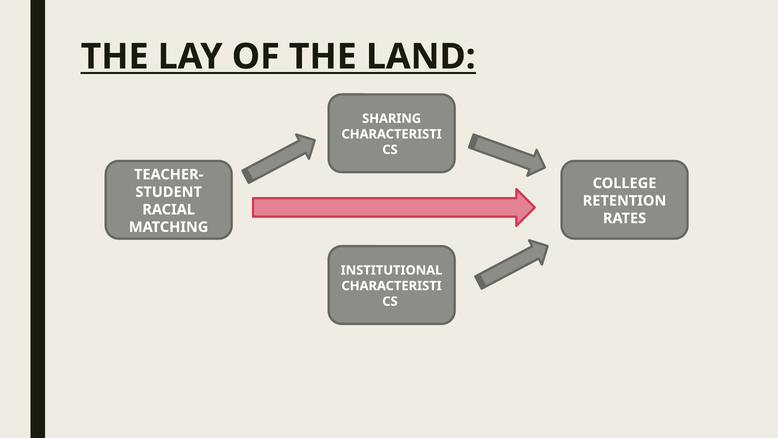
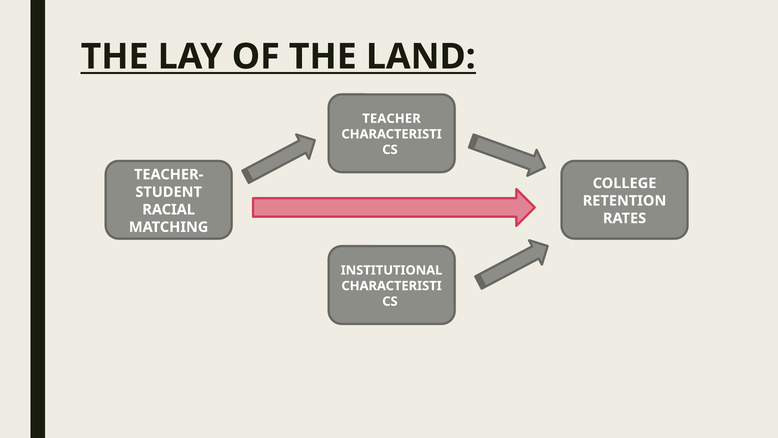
SHARING: SHARING -> TEACHER (392, 118)
